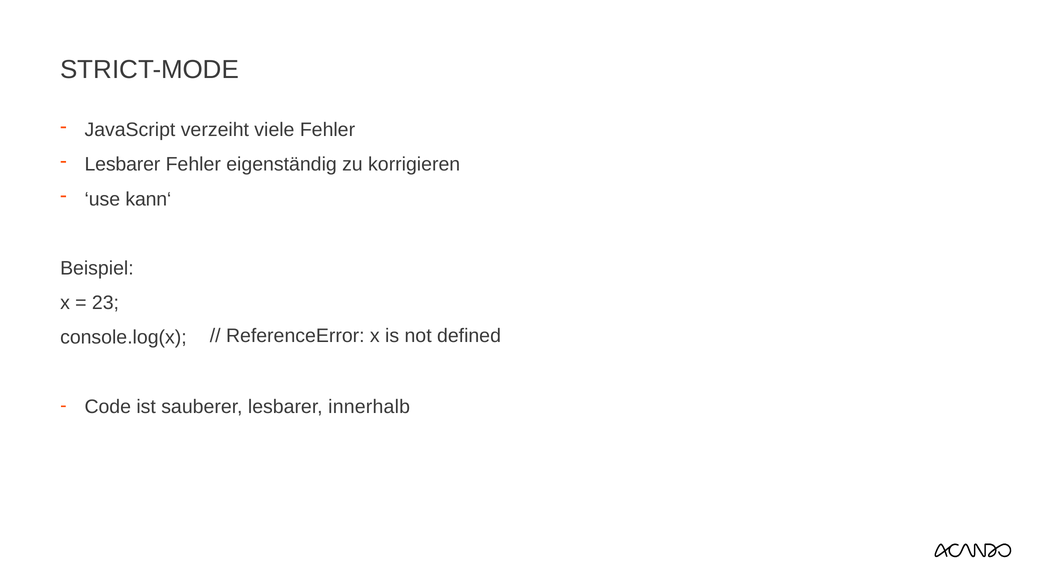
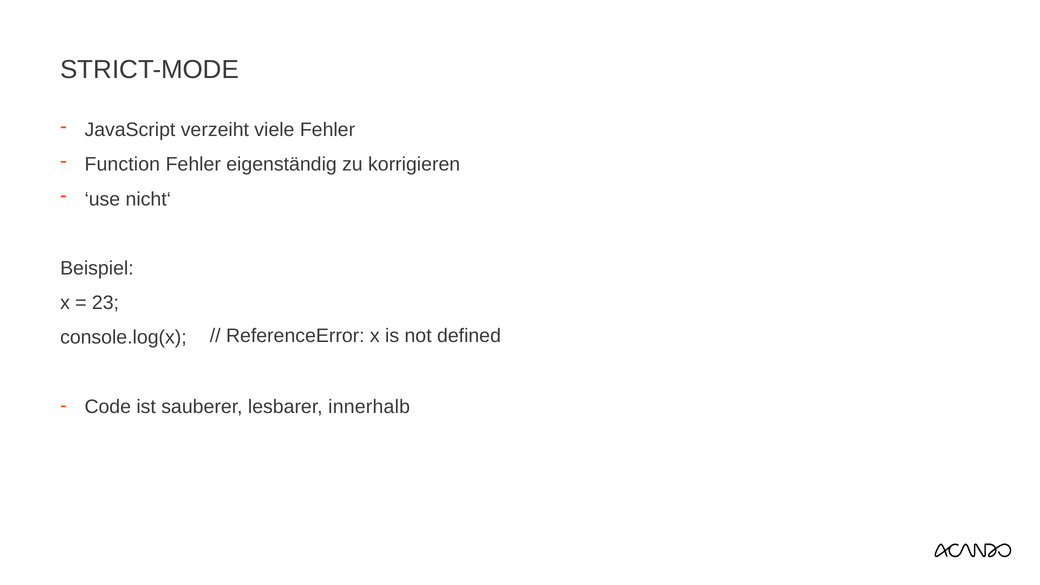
Lesbarer: Lesbarer -> Function (122, 165)
kann‘: kann‘ -> nicht‘ (148, 199)
